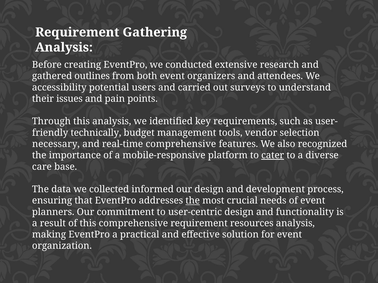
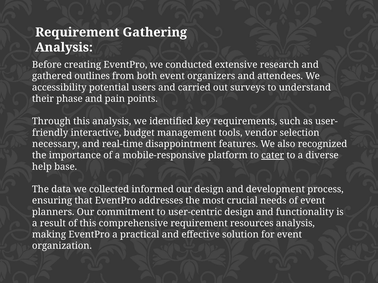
issues: issues -> phase (69, 99)
technically: technically -> interactive (96, 133)
real-time comprehensive: comprehensive -> disappointment (181, 144)
care: care -> help (42, 167)
the underline: present -> none (193, 201)
